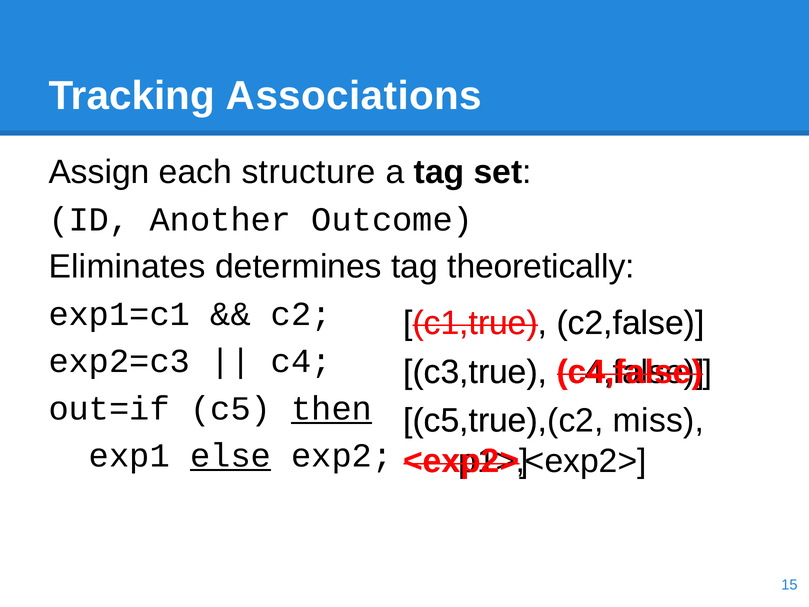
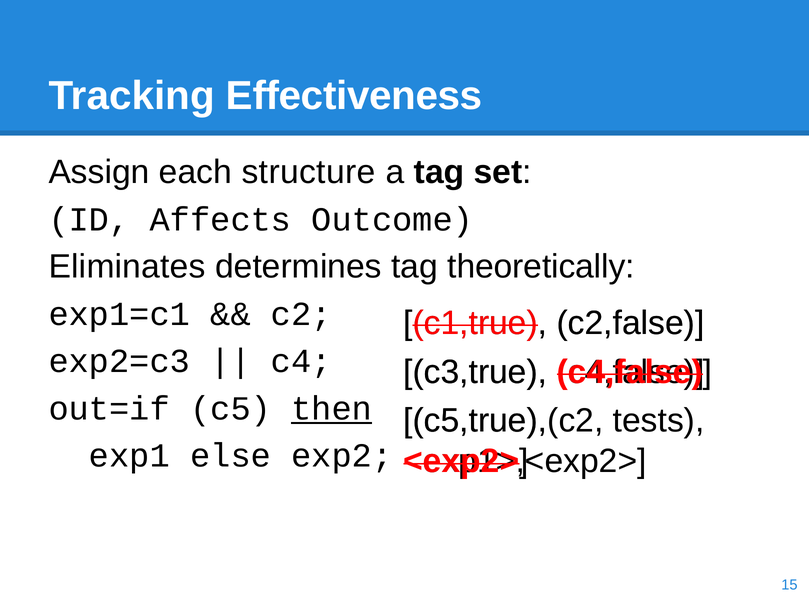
Associations: Associations -> Effectiveness (354, 96)
Another: Another -> Affects (220, 219)
miss: miss -> tests (659, 421)
else underline: present -> none (231, 455)
